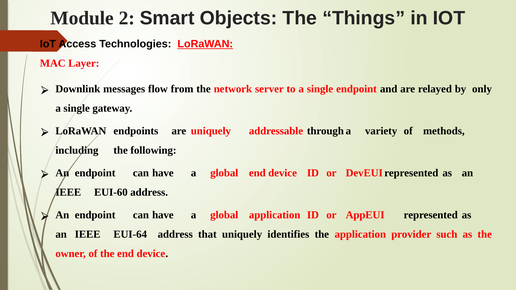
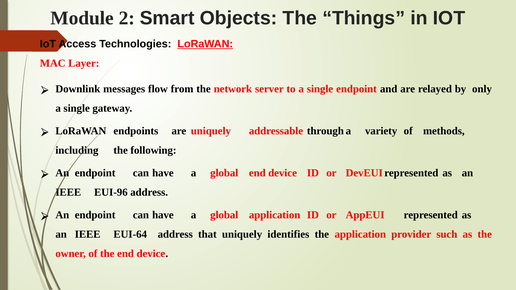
EUI-60: EUI-60 -> EUI-96 (111, 193)
